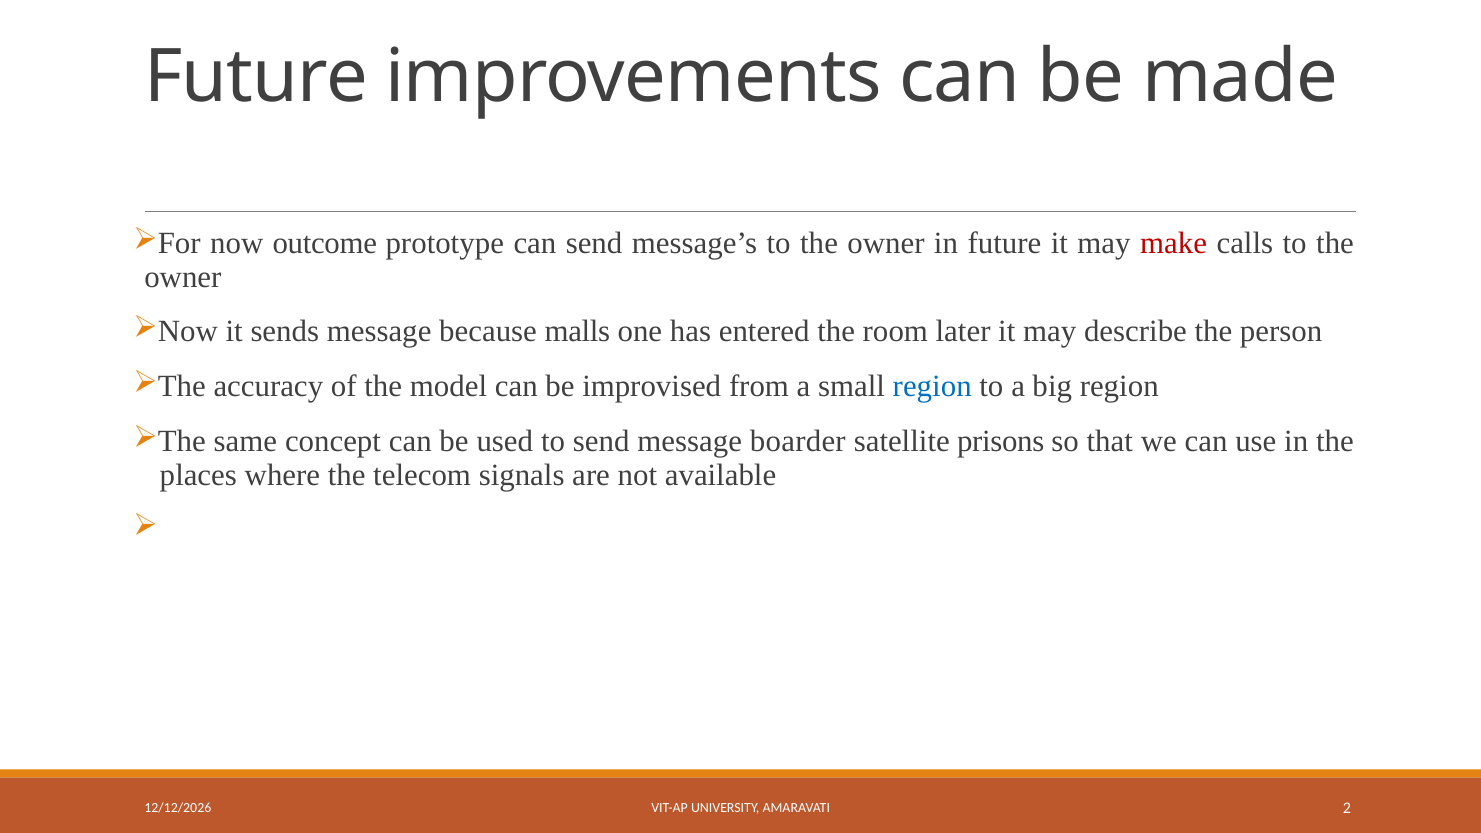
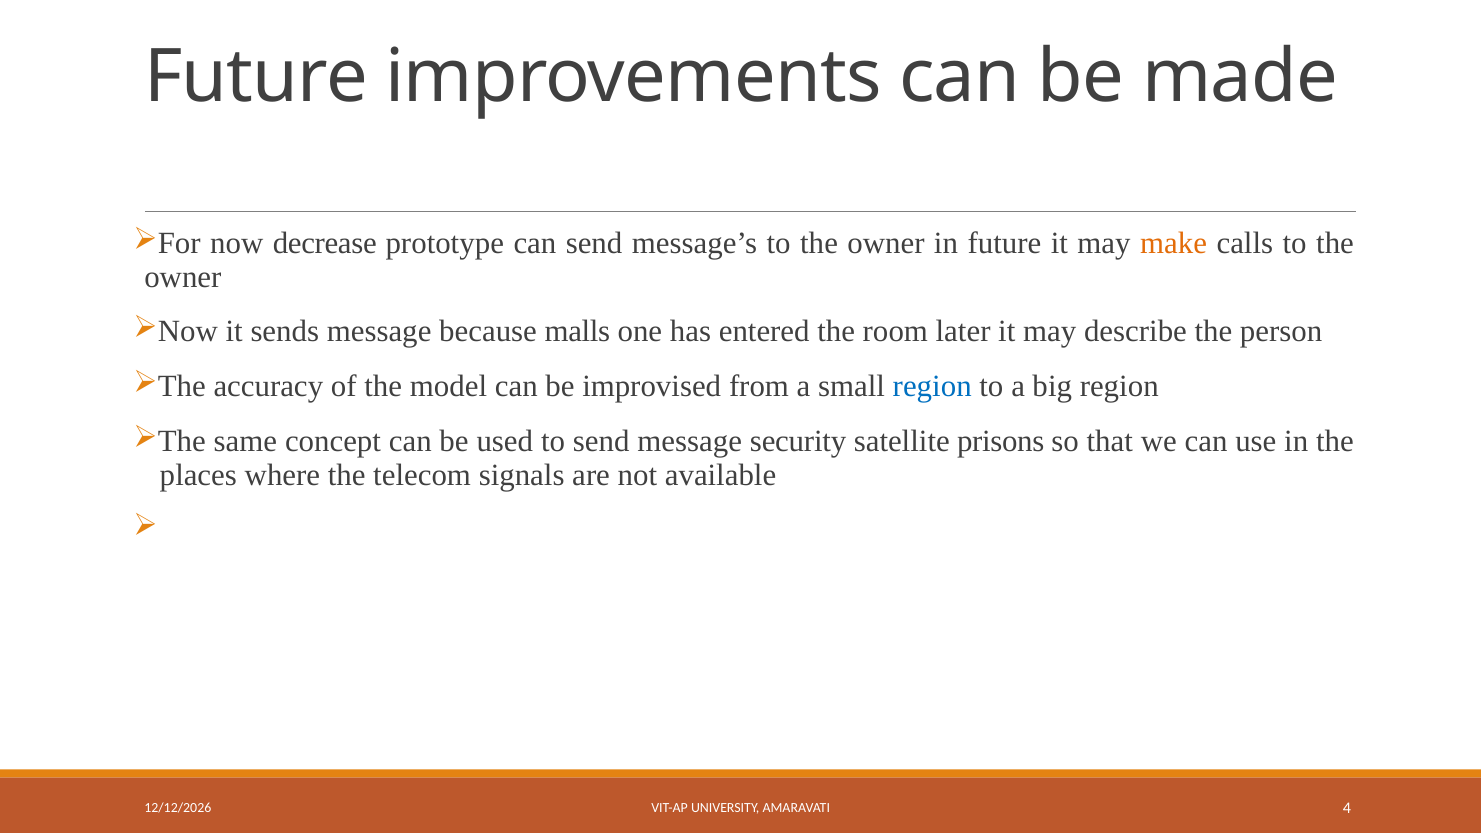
outcome: outcome -> decrease (325, 243)
make colour: red -> orange (1174, 243)
boarder: boarder -> security (798, 442)
2: 2 -> 4 (1347, 808)
